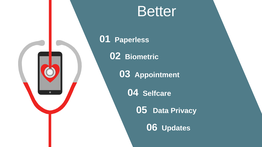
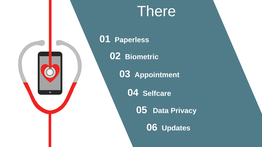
Better: Better -> There (157, 11)
